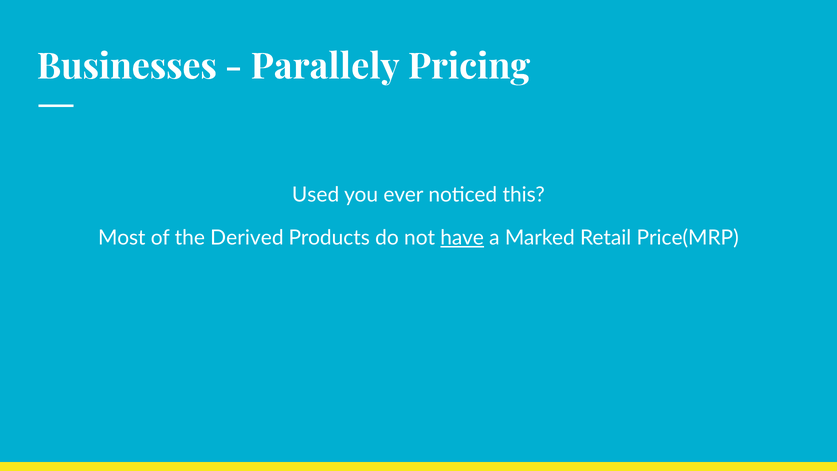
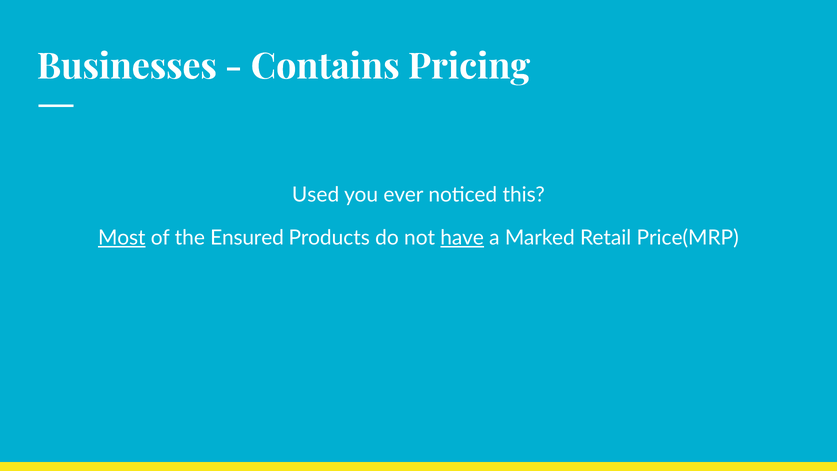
Parallely: Parallely -> Contains (325, 67)
Most underline: none -> present (122, 238)
Derived: Derived -> Ensured (247, 238)
